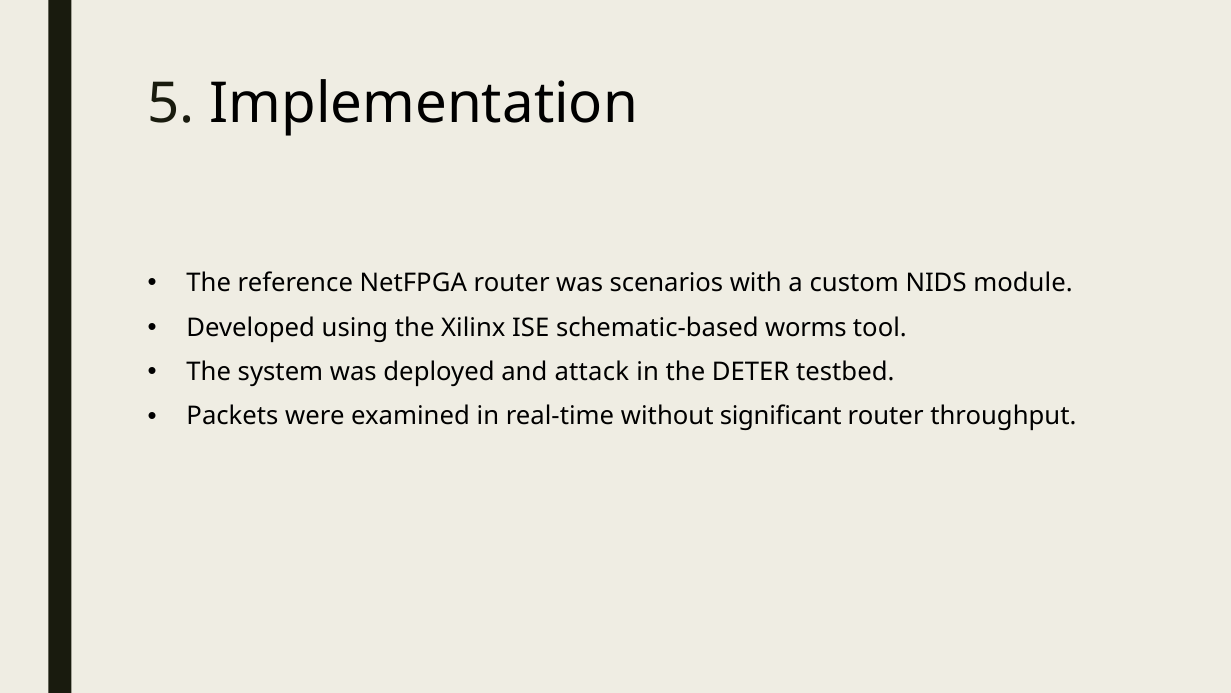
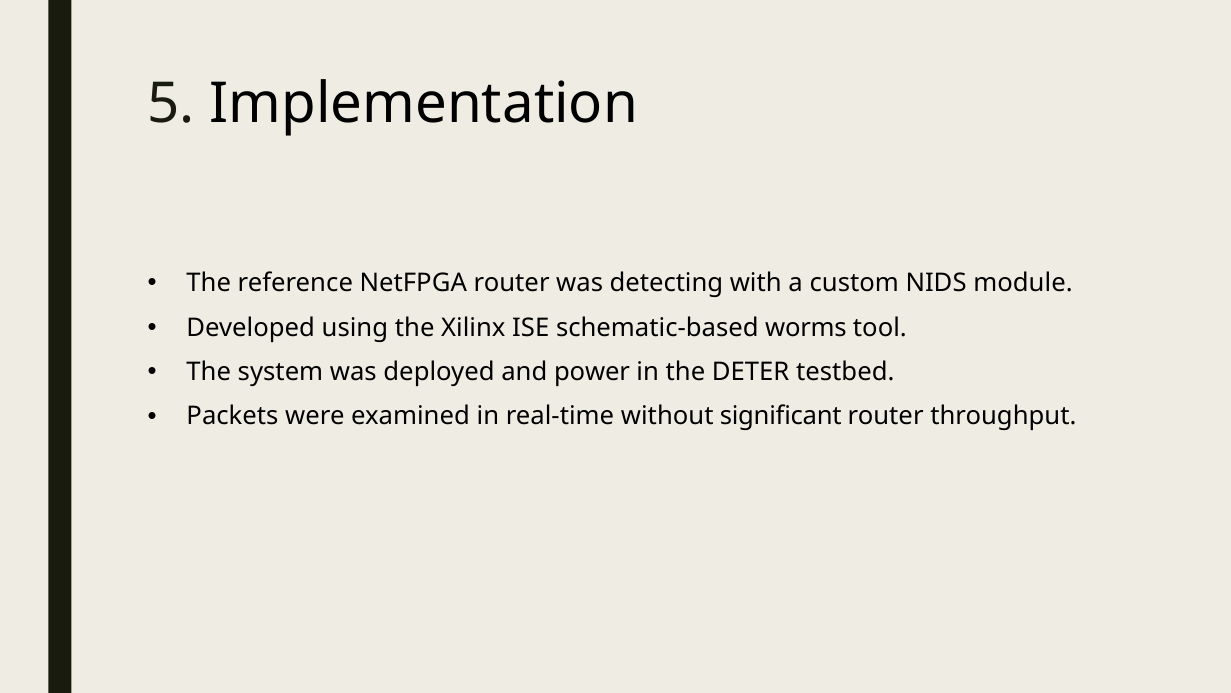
scenarios: scenarios -> detecting (666, 283)
attack: attack -> power (592, 372)
